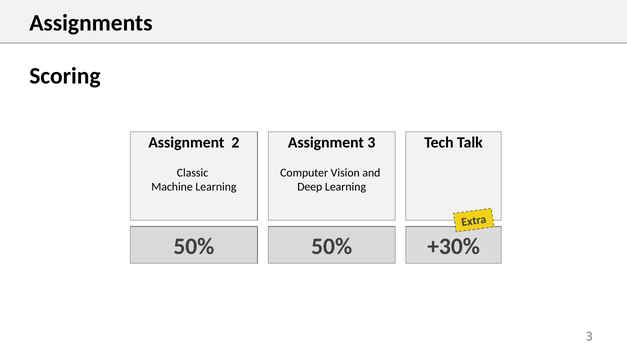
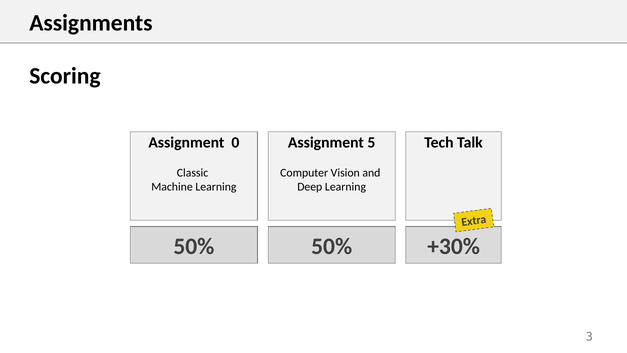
2: 2 -> 0 (235, 142)
Assignment 3: 3 -> 5 (371, 142)
